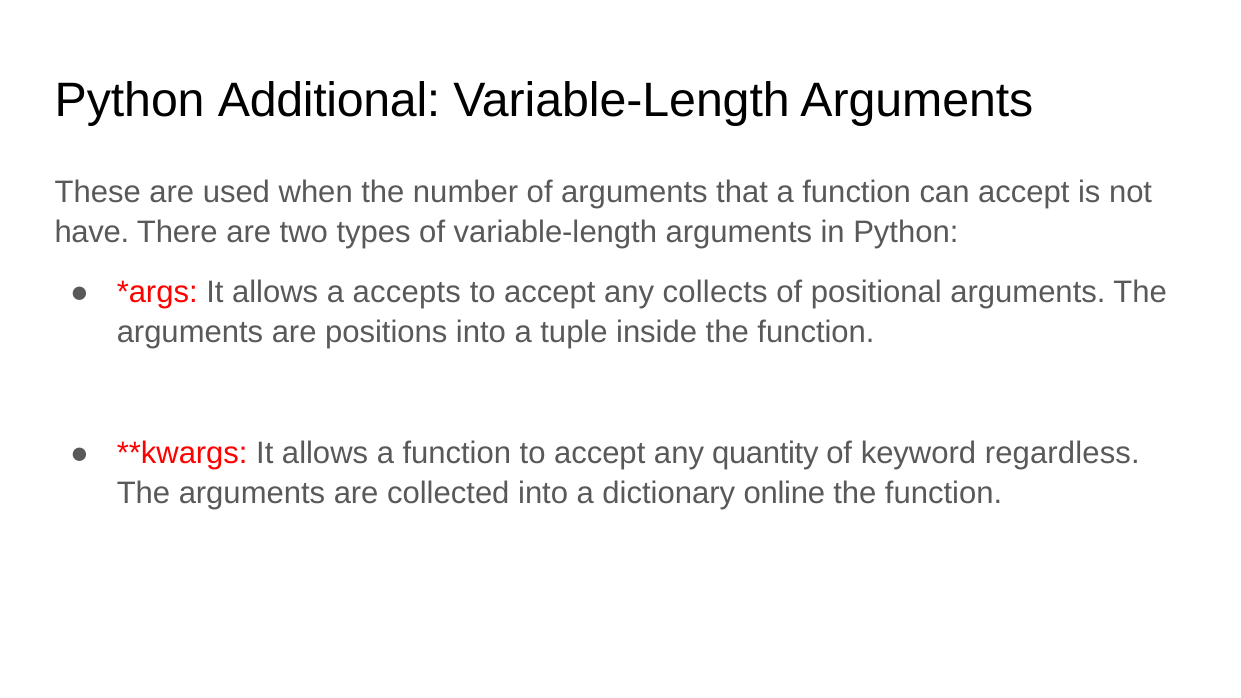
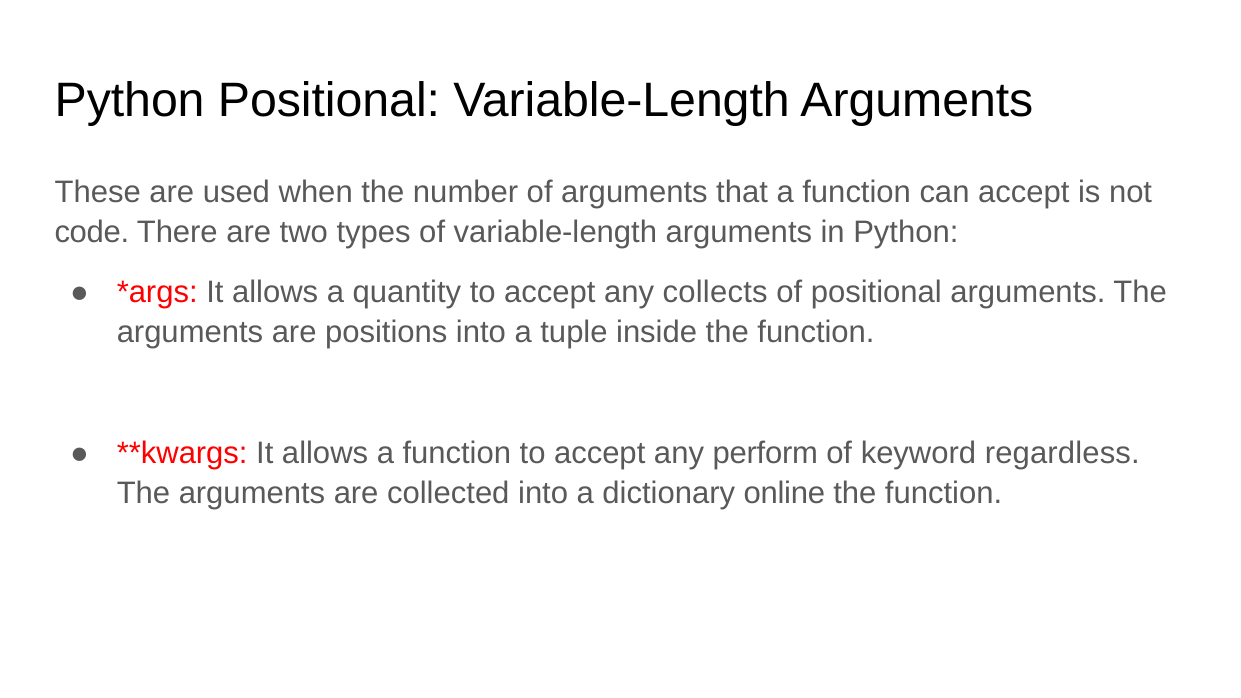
Python Additional: Additional -> Positional (329, 101)
have: have -> code (92, 232)
accepts: accepts -> quantity (407, 292)
quantity: quantity -> perform (765, 453)
